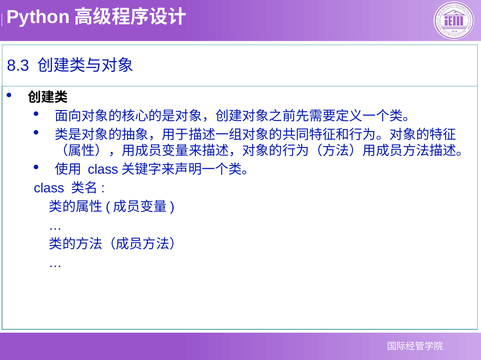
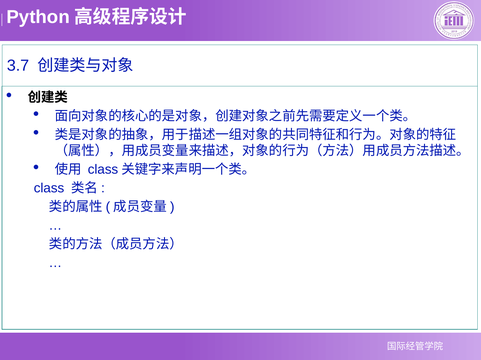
8.3: 8.3 -> 3.7 (18, 66)
